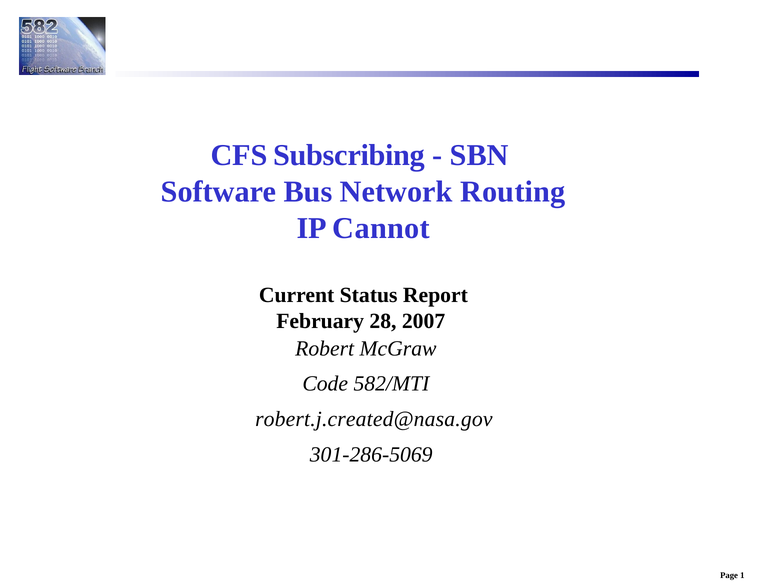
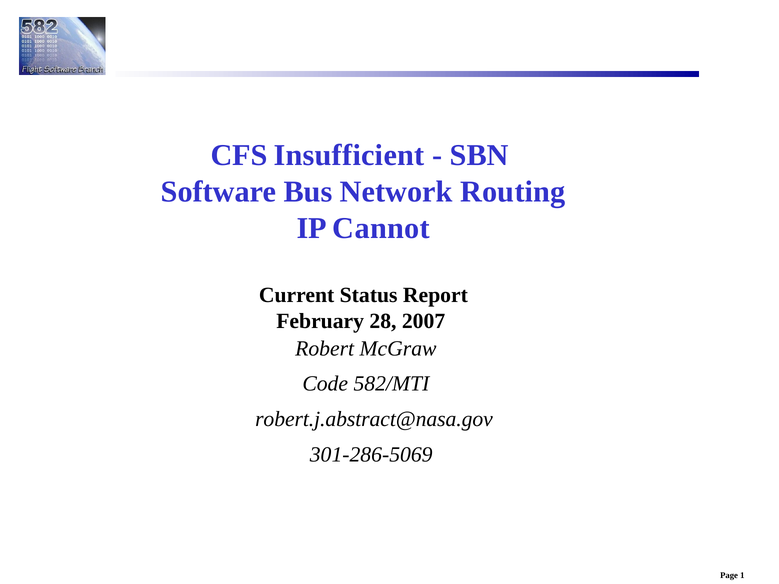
Subscribing: Subscribing -> Insufficient (349, 155)
robert.j.created@nasa.gov: robert.j.created@nasa.gov -> robert.j.abstract@nasa.gov (374, 419)
